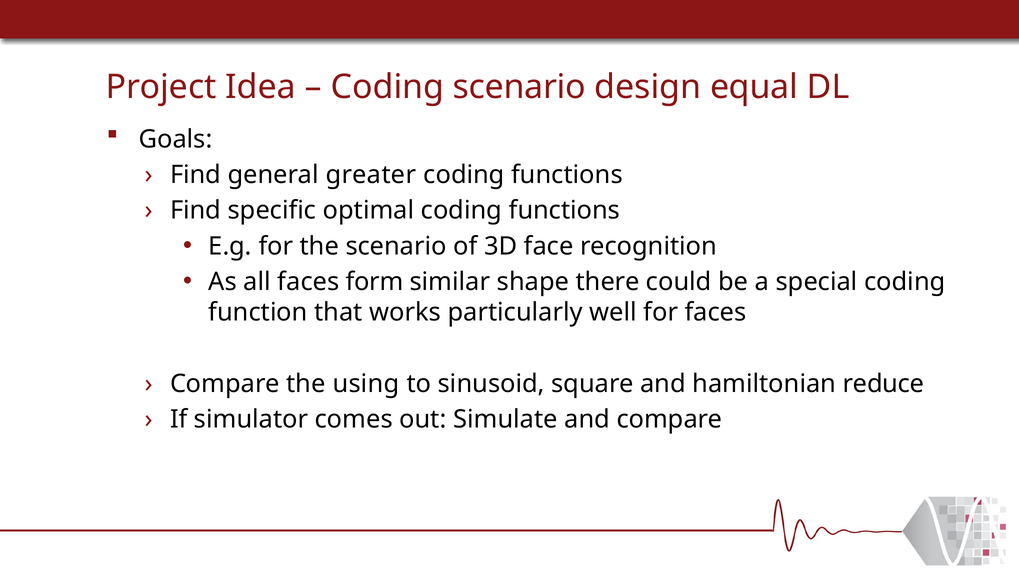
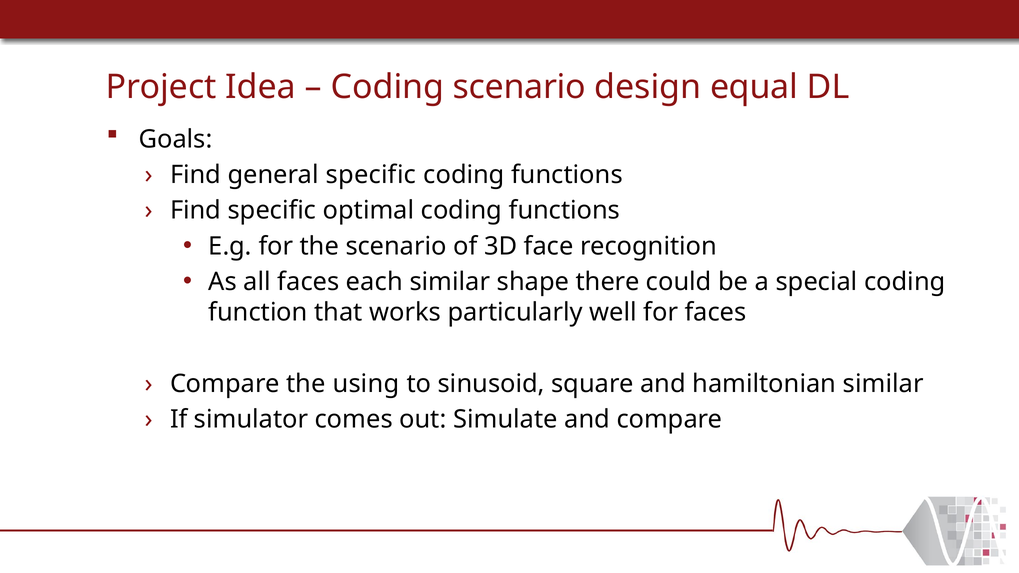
general greater: greater -> specific (371, 175)
form: form -> each (374, 282)
hamiltonian reduce: reduce -> similar (883, 384)
